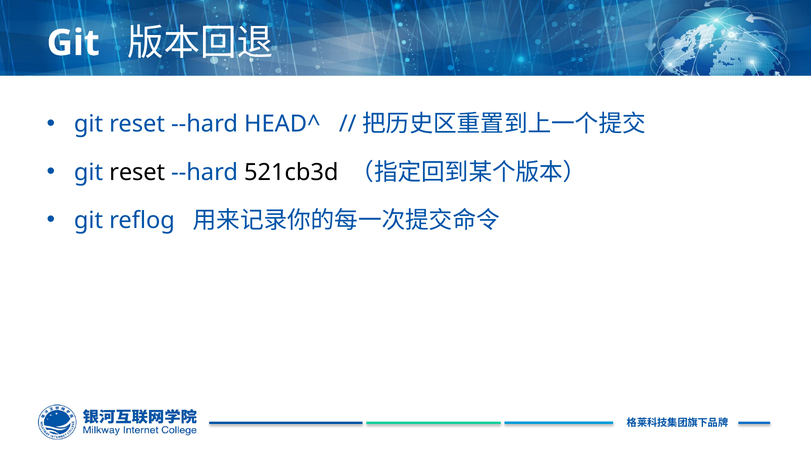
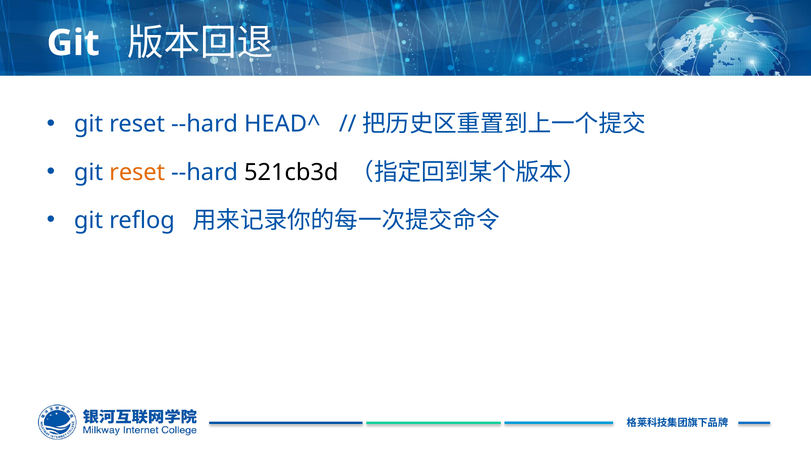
reset colour: black -> orange (137, 172)
